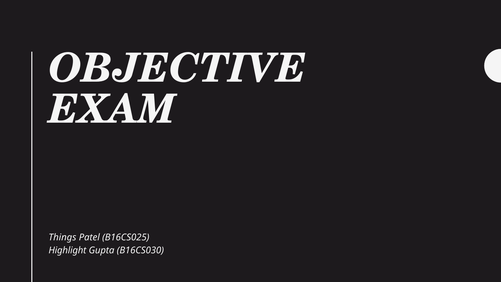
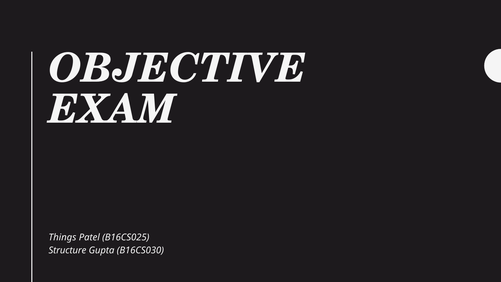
Highlight: Highlight -> Structure (67, 250)
